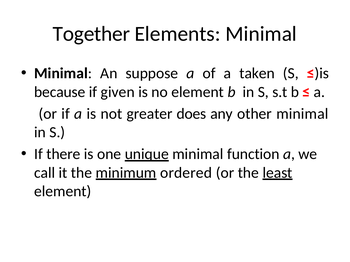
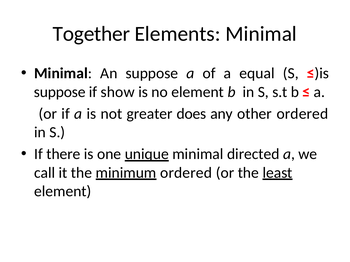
taken: taken -> equal (257, 73)
because: because -> suppose (60, 92)
given: given -> show (118, 92)
other minimal: minimal -> ordered (302, 114)
function: function -> directed (253, 154)
